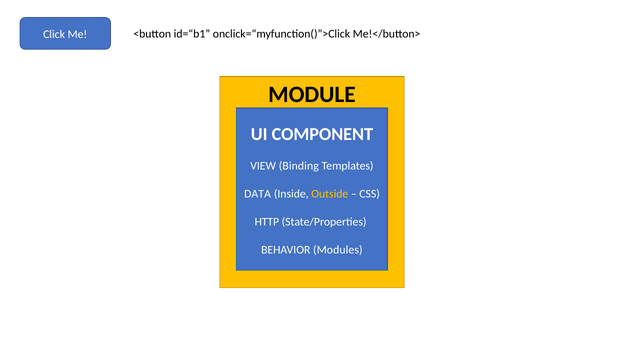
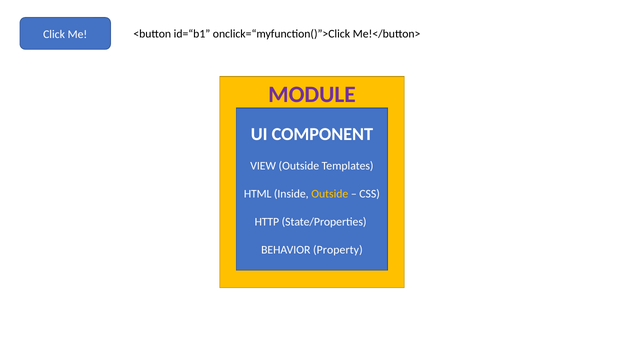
MODULE colour: black -> purple (312, 95)
VIEW Binding: Binding -> Outside (299, 166)
DATA: DATA -> HTML (258, 194)
Modules: Modules -> Property (338, 250)
